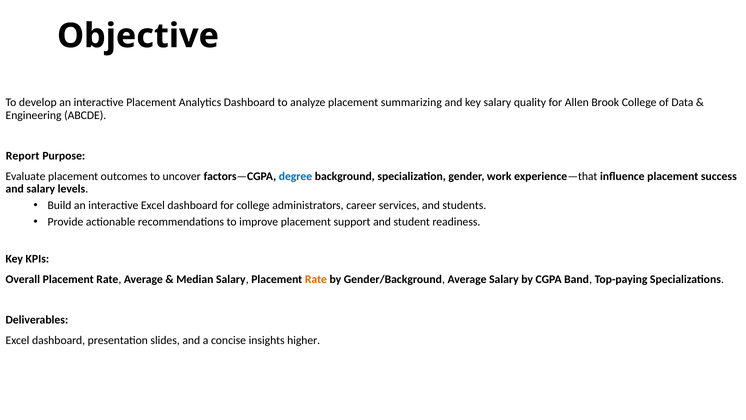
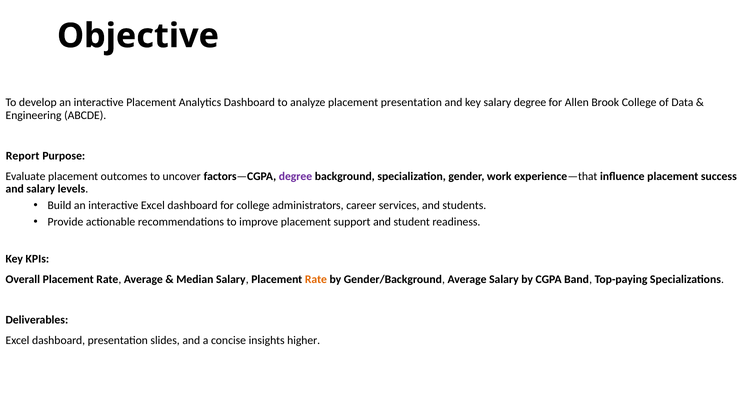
placement summarizing: summarizing -> presentation (411, 102)
salary quality: quality -> degree (530, 102)
degree colour: blue -> purple (295, 176)
